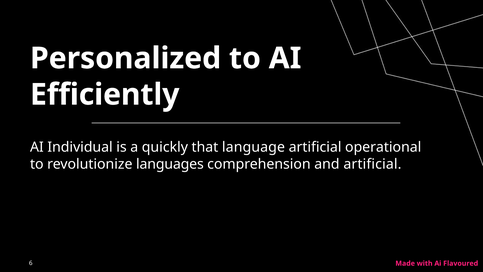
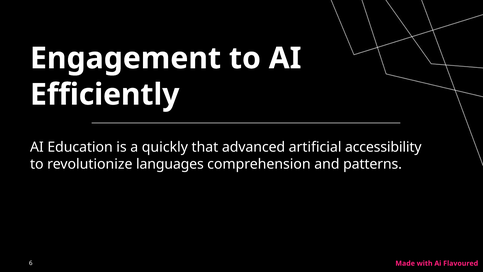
Personalized: Personalized -> Engagement (126, 58)
Individual: Individual -> Education (80, 147)
language: language -> advanced (254, 147)
operational: operational -> accessibility (383, 147)
and artificial: artificial -> patterns (373, 164)
